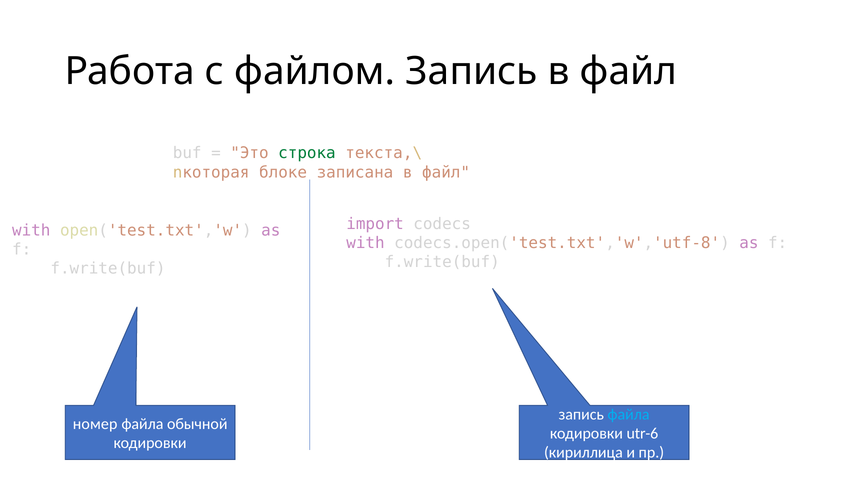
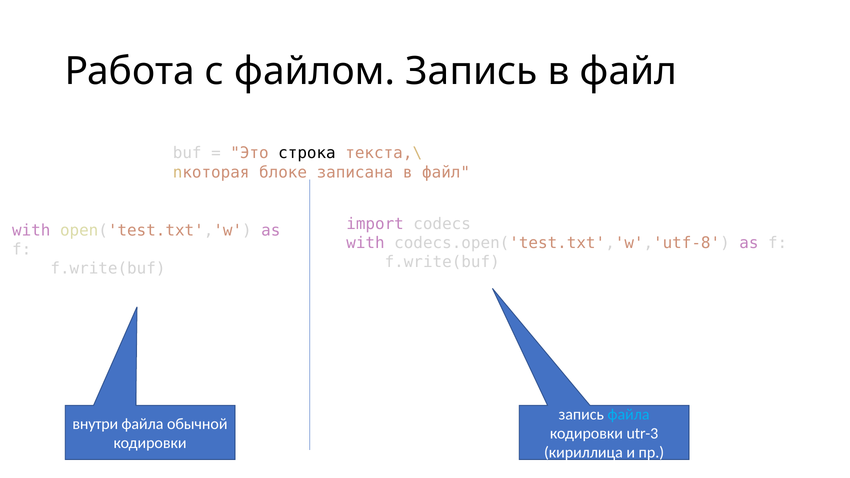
строка colour: green -> black (307, 153)
номер: номер -> внутри (95, 424)
utr-6: utr-6 -> utr-3 (642, 434)
